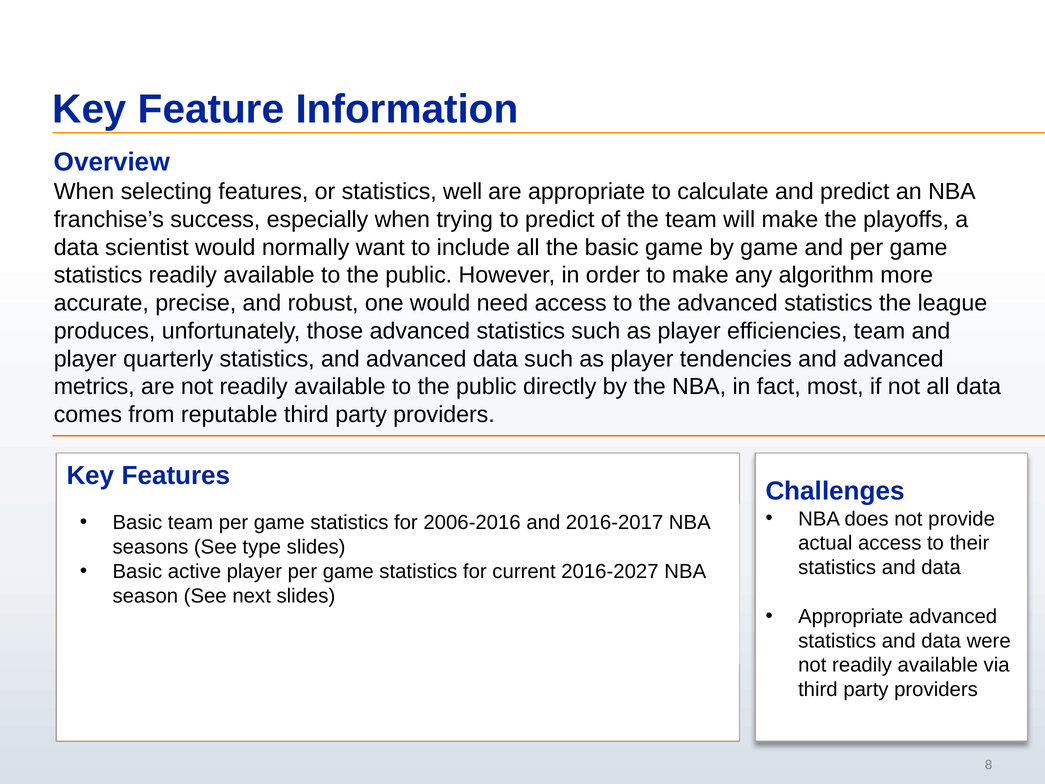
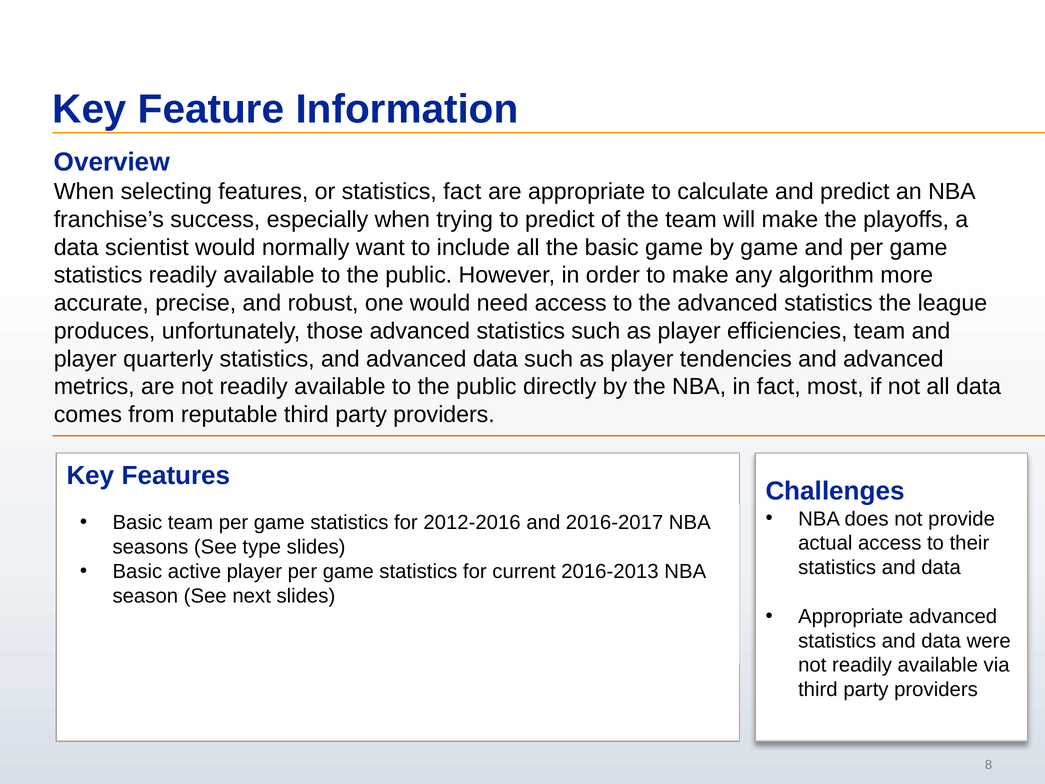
statistics well: well -> fact (462, 192)
2006-2016: 2006-2016 -> 2012-2016 (472, 522)
2016-2027: 2016-2027 -> 2016-2013 (610, 571)
